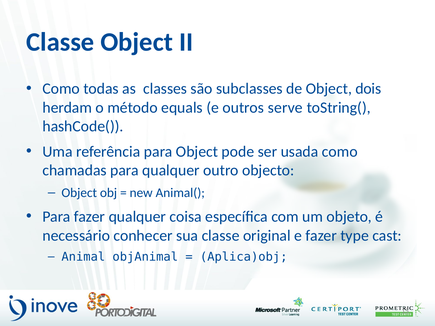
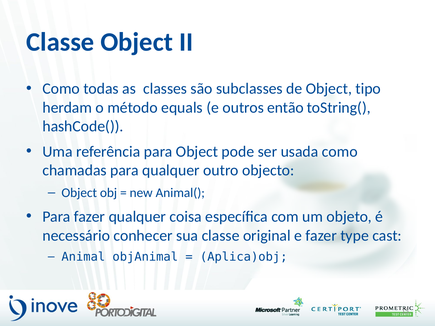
dois: dois -> tipo (368, 89)
serve: serve -> então (285, 108)
